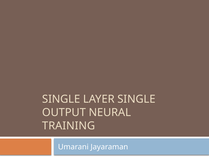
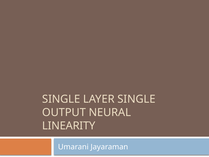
TRAINING: TRAINING -> LINEARITY (69, 125)
